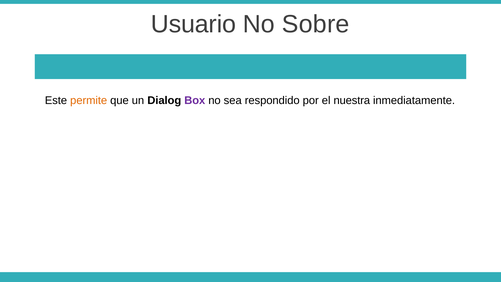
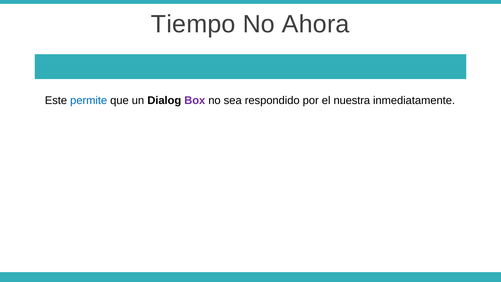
Usuario: Usuario -> Tiempo (193, 24)
Sobre: Sobre -> Ahora (316, 24)
permite colour: orange -> blue (89, 100)
